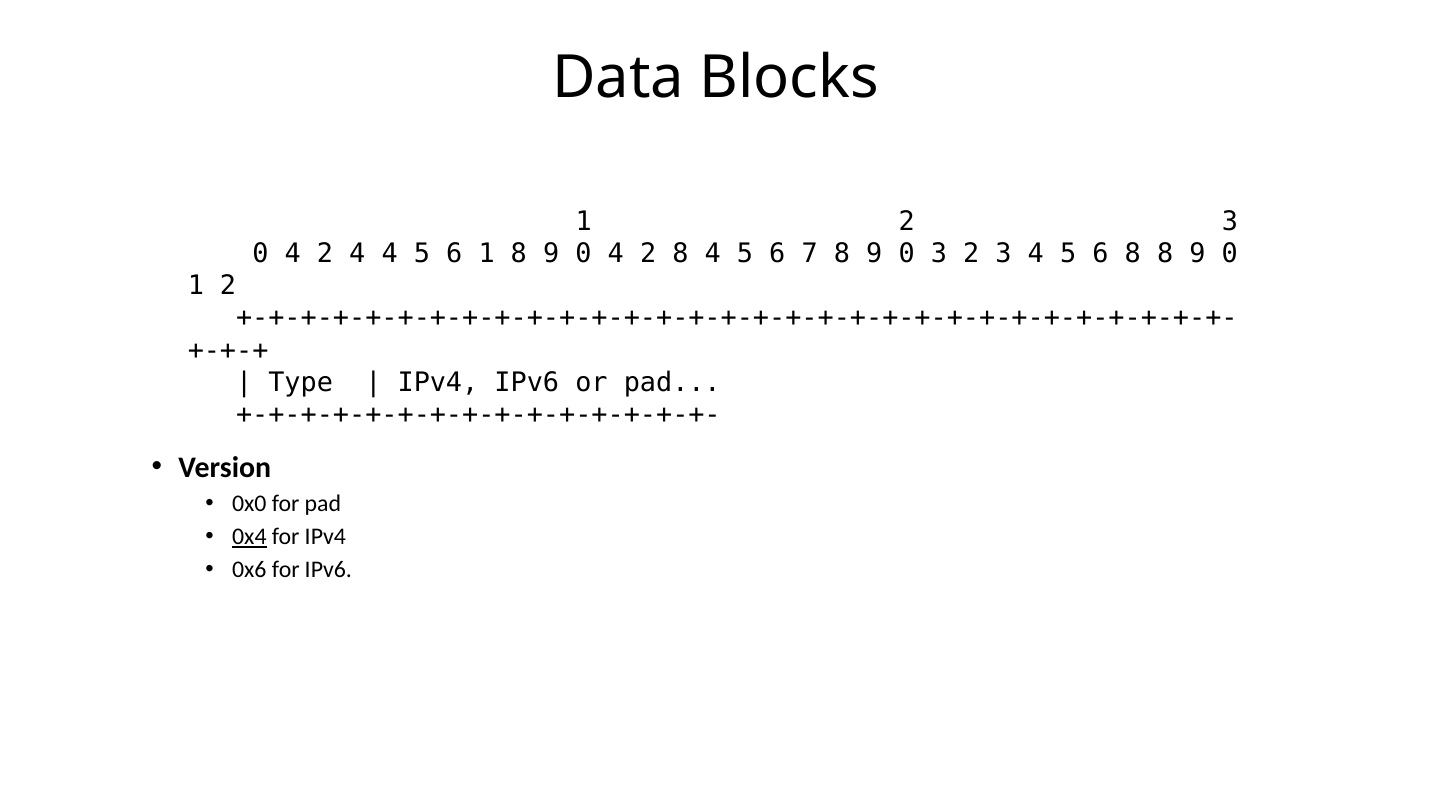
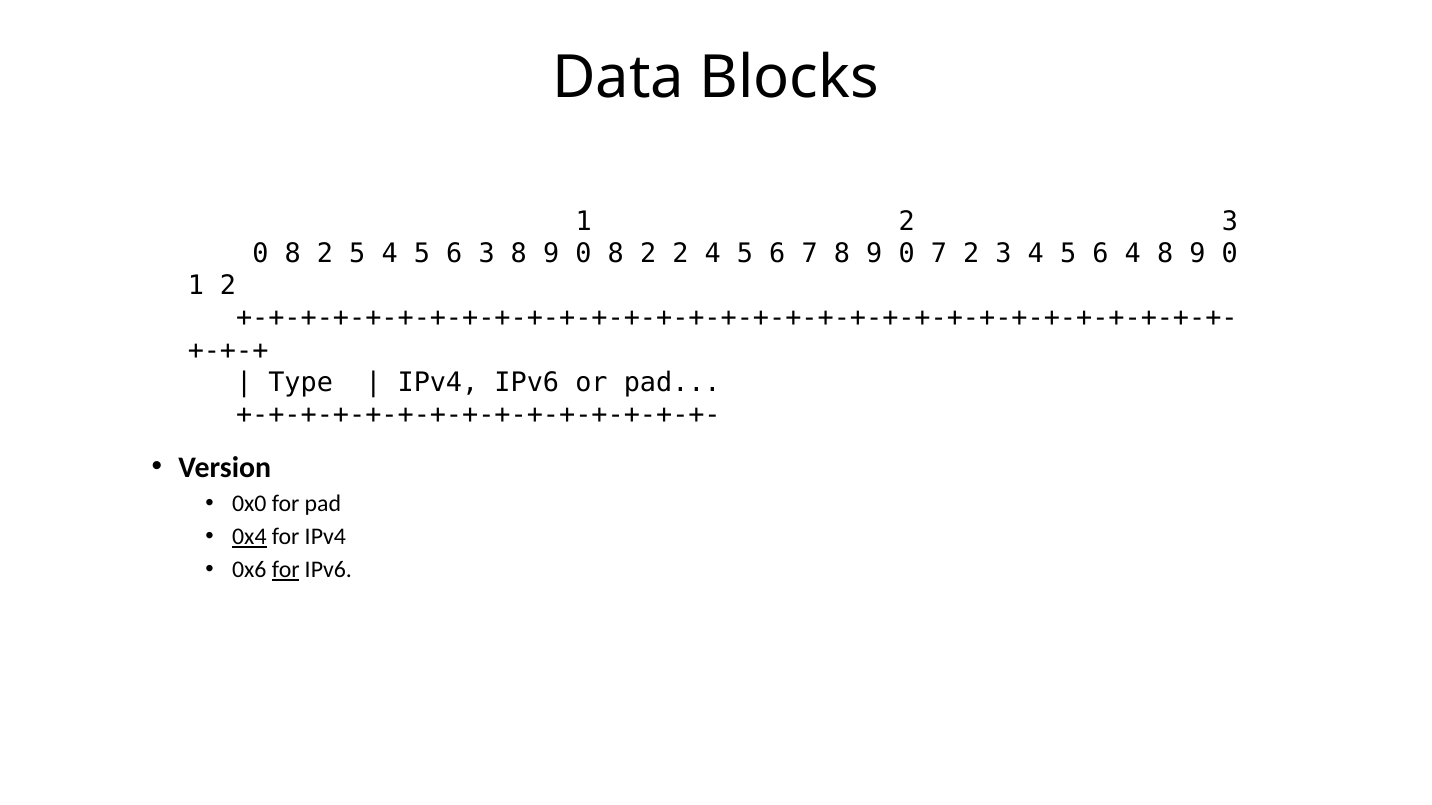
4: 4 -> 8 (293, 254)
2 4: 4 -> 5 (357, 254)
6 1: 1 -> 3 (487, 254)
9 0 4: 4 -> 8 (616, 254)
2 8: 8 -> 2 (680, 254)
0 3: 3 -> 7 (939, 254)
6 8: 8 -> 4 (1133, 254)
for underline: none -> present (286, 570)
